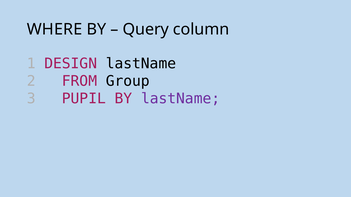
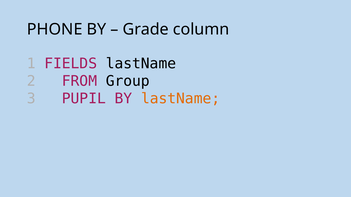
WHERE: WHERE -> PHONE (55, 29)
Query: Query -> Grade (146, 29)
DESIGN: DESIGN -> FIELDS (71, 64)
lastName colour: purple -> orange (181, 99)
